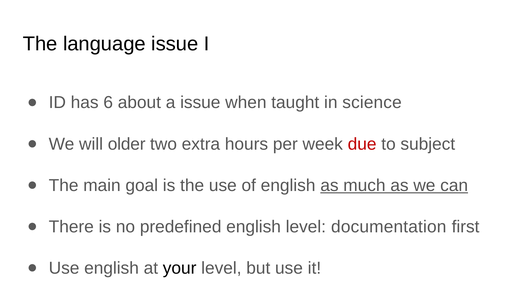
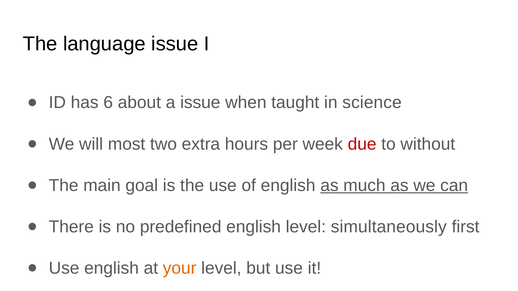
older: older -> most (127, 144)
subject: subject -> without (428, 144)
documentation: documentation -> simultaneously (389, 227)
your colour: black -> orange (180, 269)
